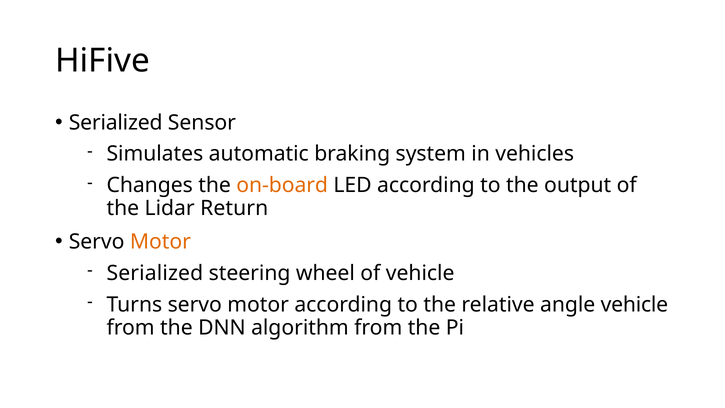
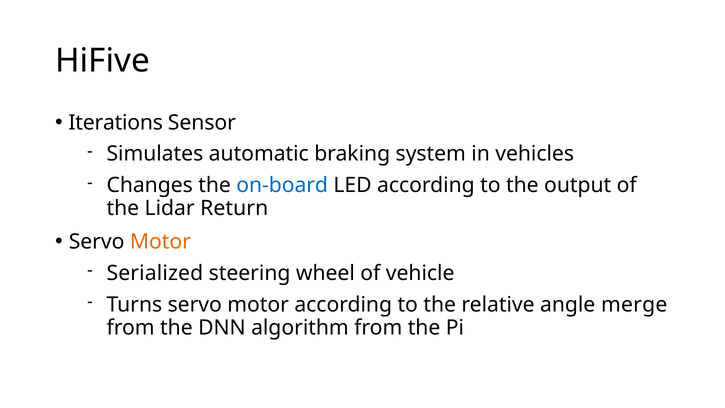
Serialized: Serialized -> Iterations (116, 123)
on-board colour: orange -> blue (282, 185)
angle vehicle: vehicle -> merge (634, 305)
